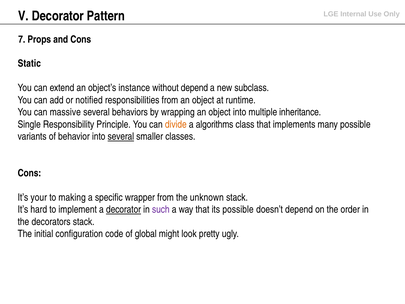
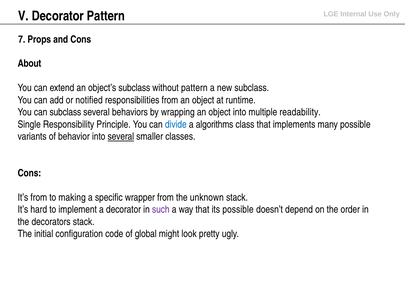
Static: Static -> About (29, 64)
object’s instance: instance -> subclass (134, 88)
without depend: depend -> pattern (194, 88)
can massive: massive -> subclass (65, 112)
inheritance: inheritance -> readability (300, 112)
divide colour: orange -> blue (176, 124)
It’s your: your -> from (39, 197)
decorator underline: present -> none (124, 209)
